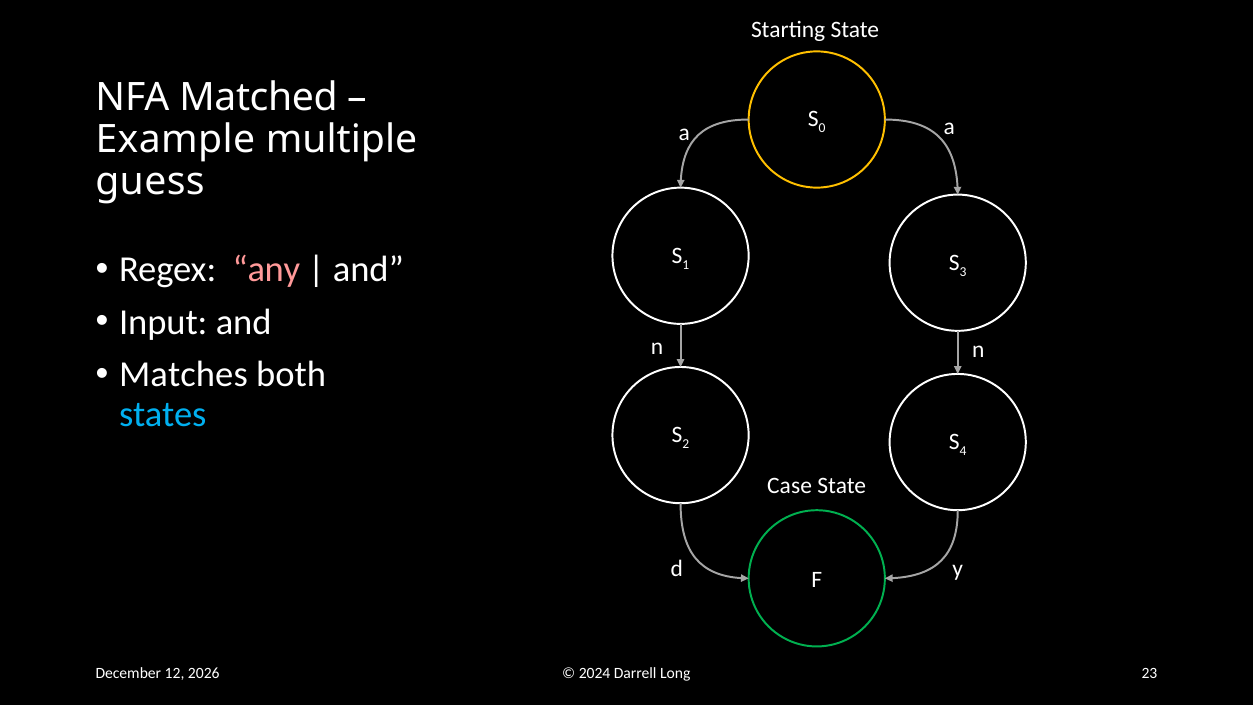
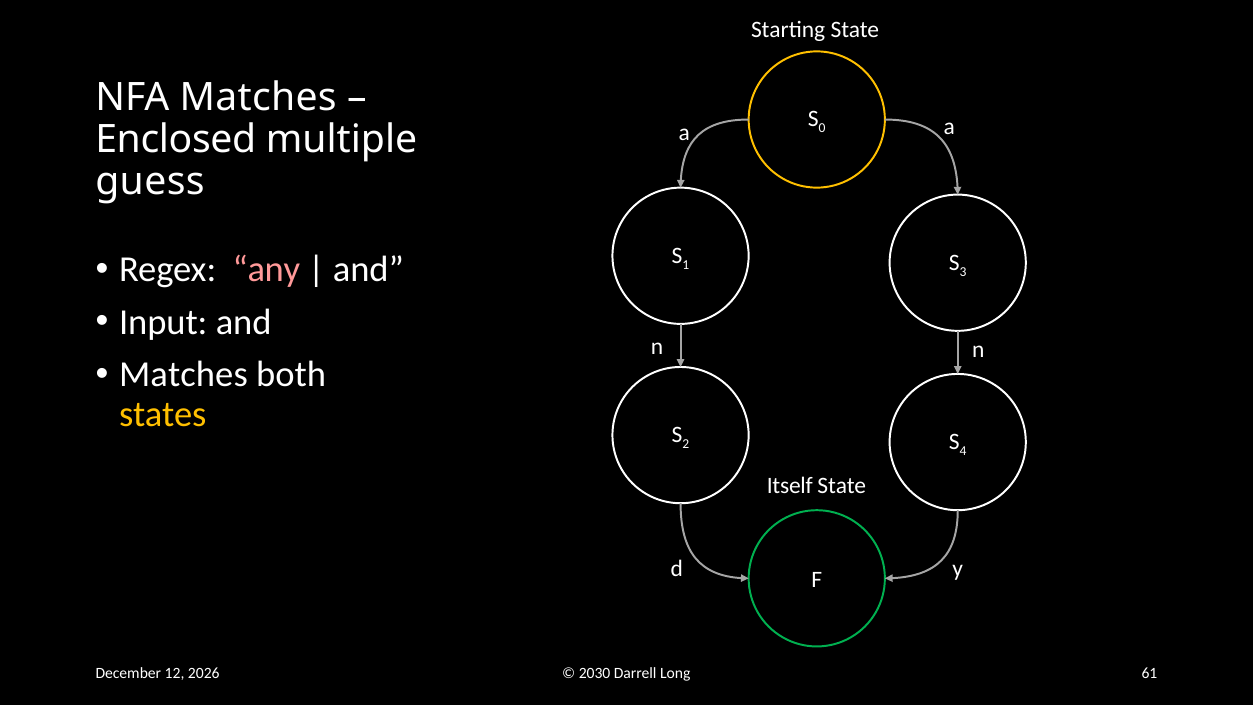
NFA Matched: Matched -> Matches (258, 97)
Example: Example -> Enclosed (176, 139)
states colour: light blue -> yellow (163, 414)
Case: Case -> Itself (790, 486)
2024: 2024 -> 2030 (595, 673)
23: 23 -> 61 (1149, 673)
